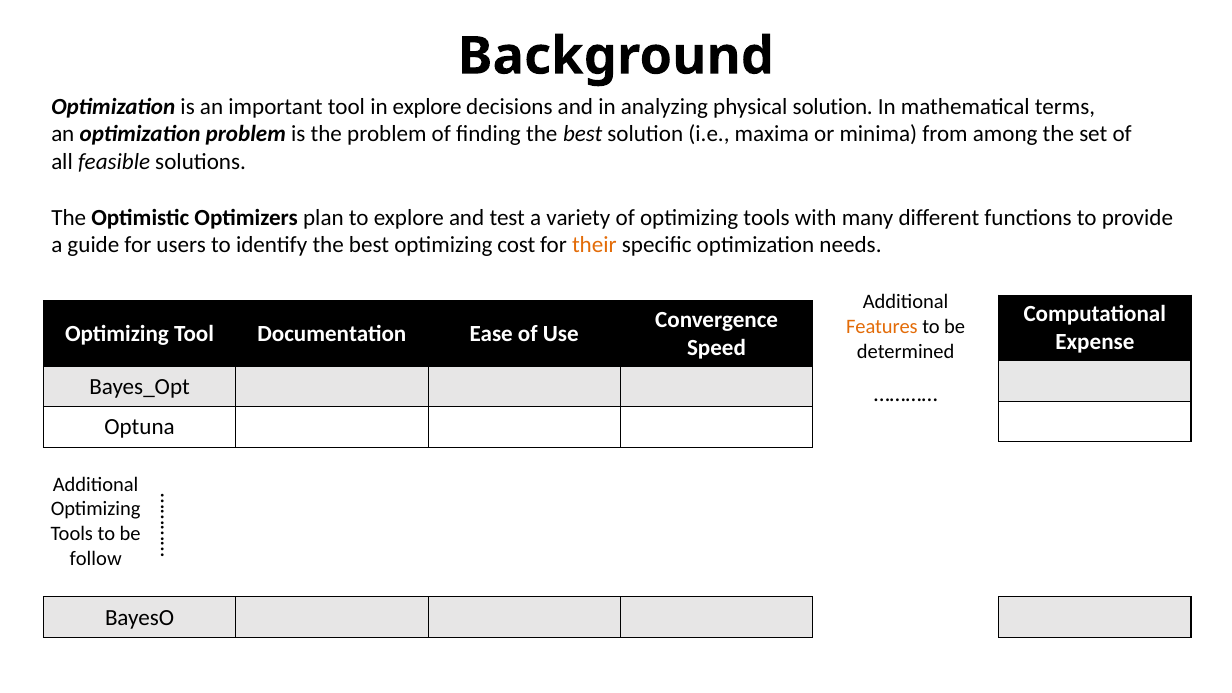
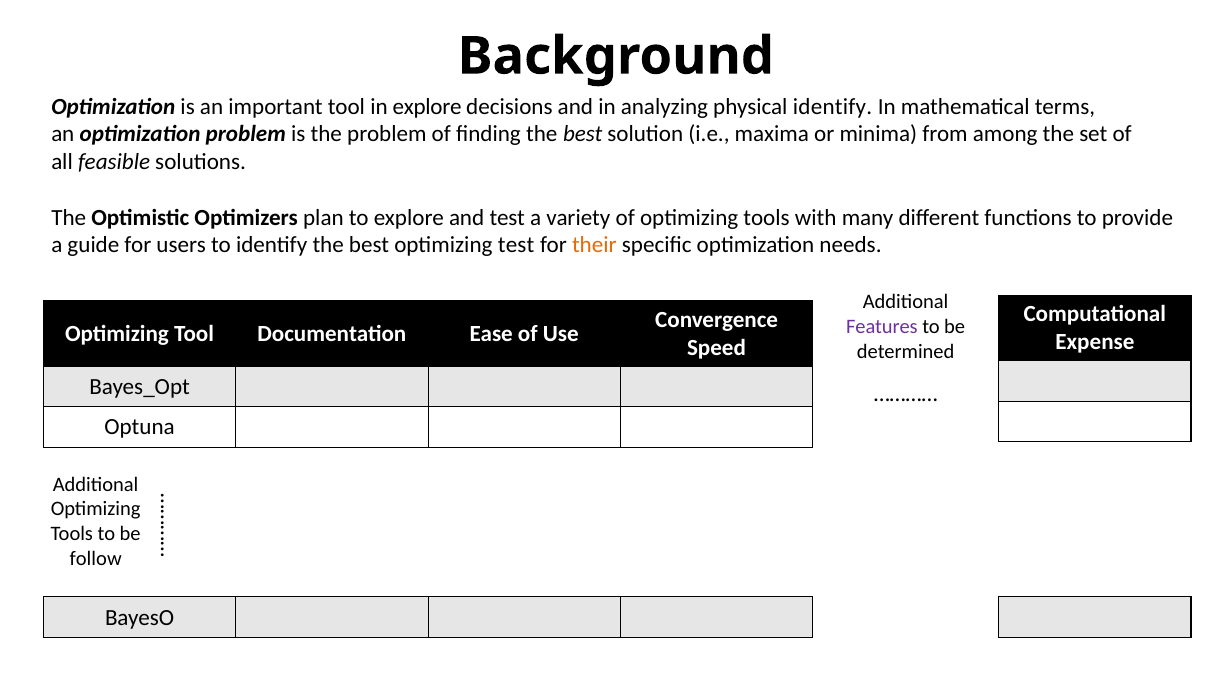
physical solution: solution -> identify (833, 107)
optimizing cost: cost -> test (516, 245)
Features colour: orange -> purple (882, 327)
